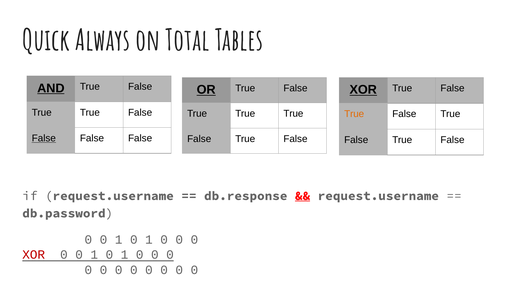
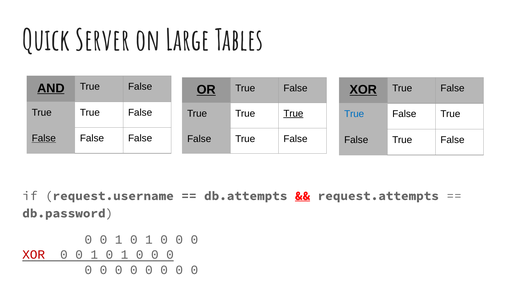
Always: Always -> Server (102, 41)
Total: Total -> Large (188, 41)
True underline: none -> present (293, 114)
True colour: orange -> blue (354, 114)
db.response: db.response -> db.attempts (246, 196)
request.username: request.username -> request.attempts (378, 196)
